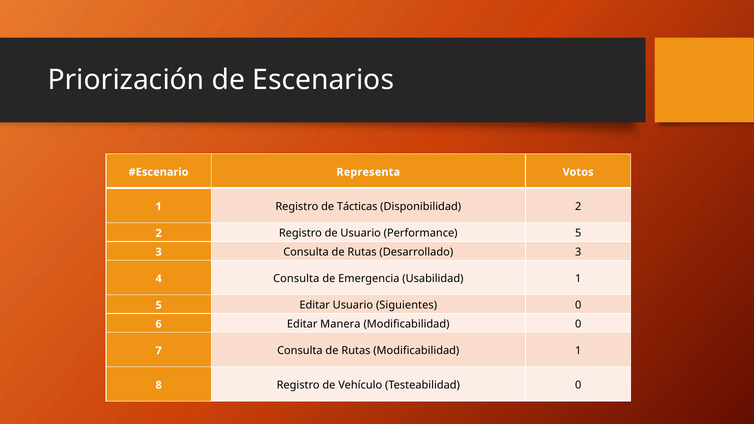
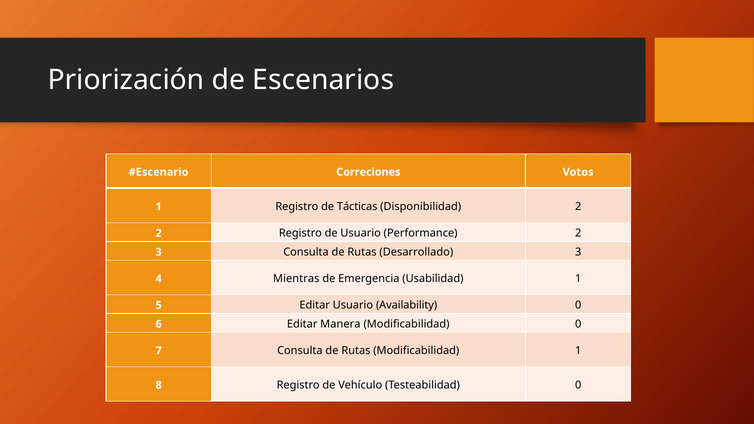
Representa: Representa -> Correciones (368, 172)
Performance 5: 5 -> 2 (578, 233)
4 Consulta: Consulta -> Mientras (296, 279)
Siguientes: Siguientes -> Availability (407, 305)
